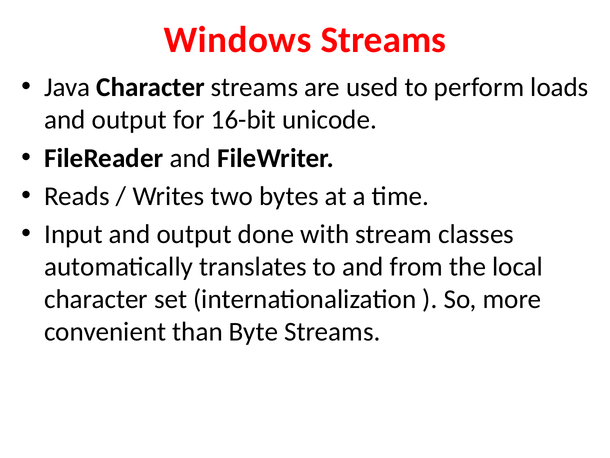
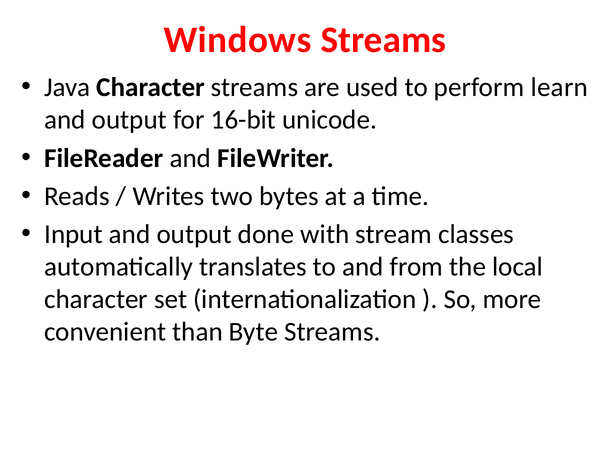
loads: loads -> learn (559, 87)
